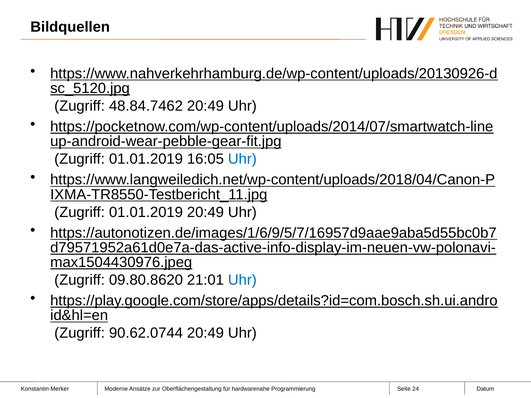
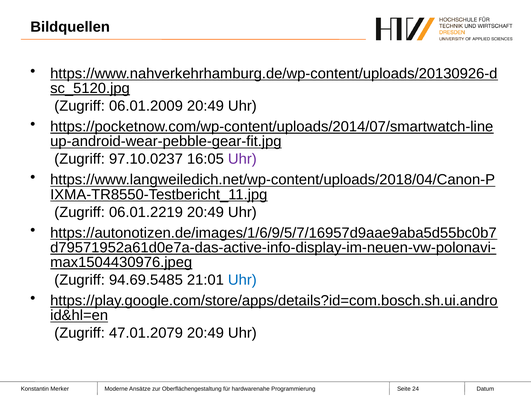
48.84.7462: 48.84.7462 -> 06.01.2009 (146, 106)
01.01.2019: 01.01.2019 -> 97.10.0237 (146, 159)
Uhr colour: blue -> purple (242, 159)
01.01.2019: 01.01.2019 -> 06.01.2219 (146, 212)
09.80.8620: 09.80.8620 -> 94.69.5485 (146, 280)
90.62.0744: 90.62.0744 -> 47.01.2079 (146, 333)
